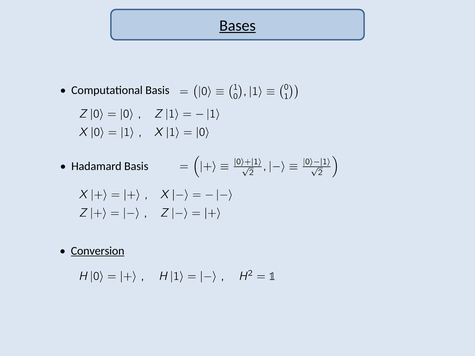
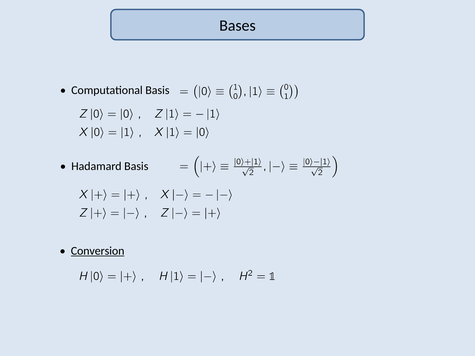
Bases underline: present -> none (238, 26)
